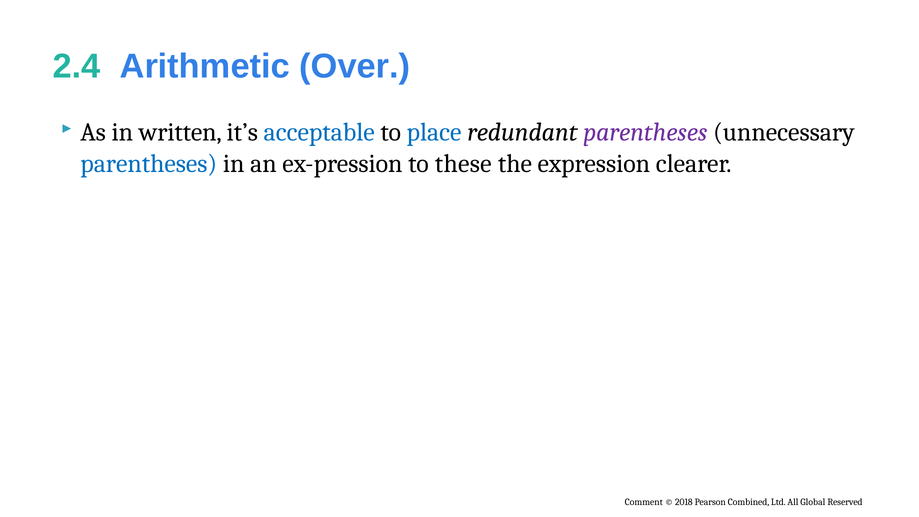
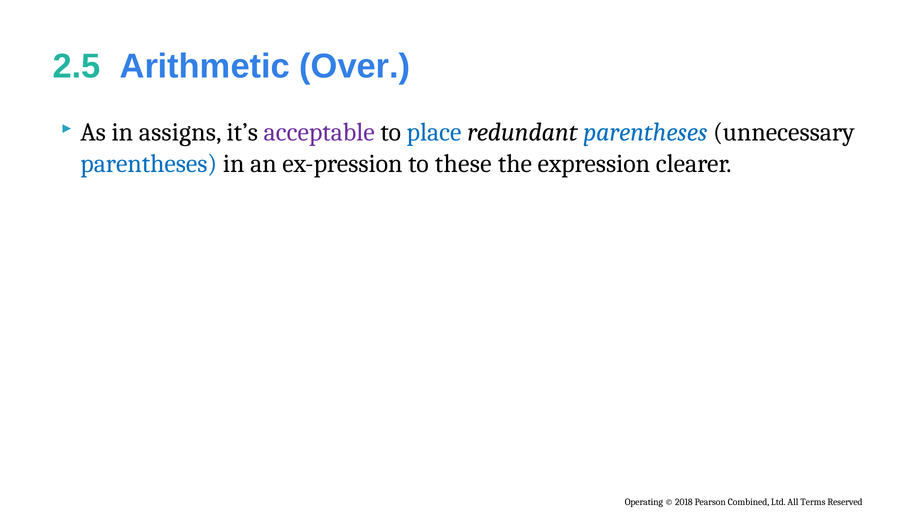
2.4: 2.4 -> 2.5 (77, 66)
written: written -> assigns (180, 132)
acceptable colour: blue -> purple (319, 132)
parentheses colour: purple -> blue (645, 132)
Comment: Comment -> Operating (644, 502)
Global: Global -> Terms (813, 502)
